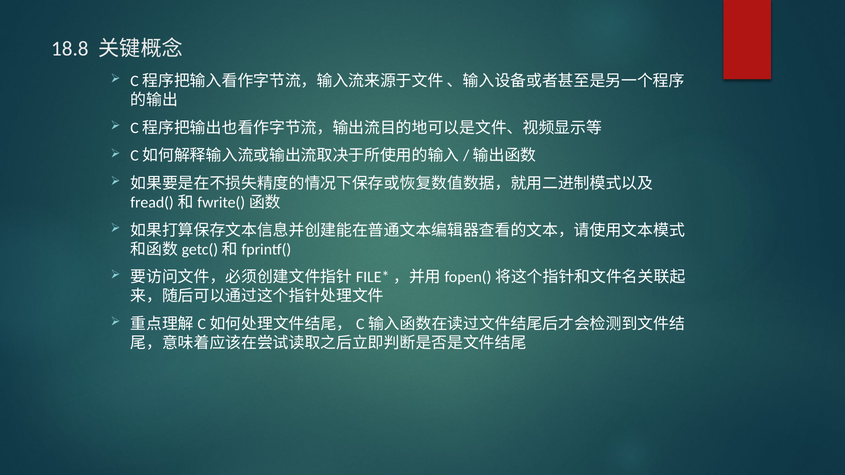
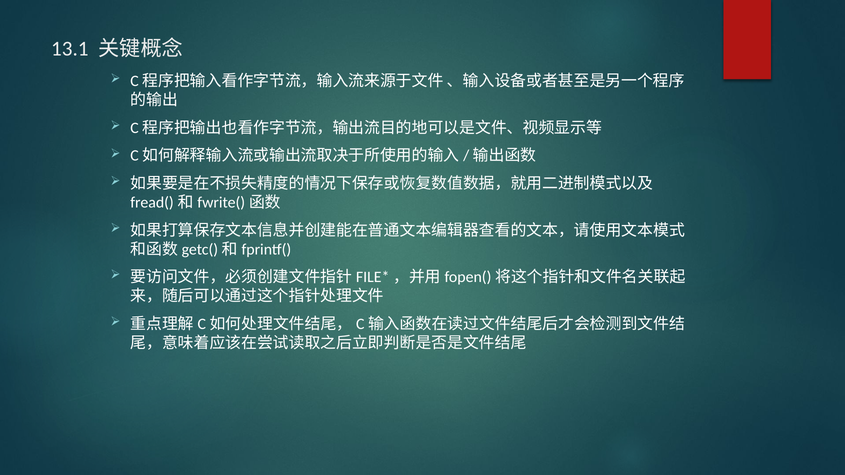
18.8: 18.8 -> 13.1 (70, 49)
